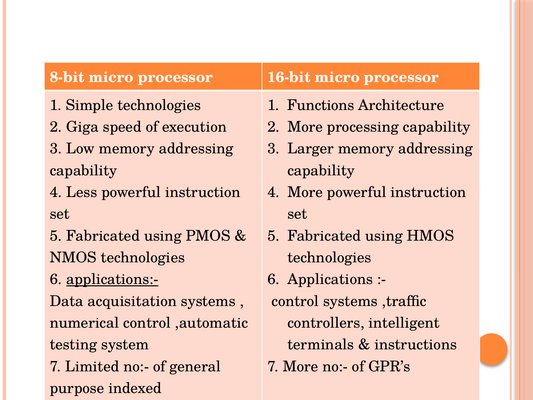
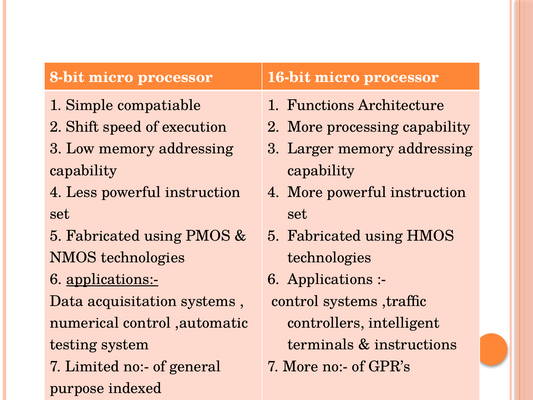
Simple technologies: technologies -> compatiable (159, 105)
Giga: Giga -> Shift (83, 127)
